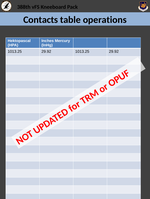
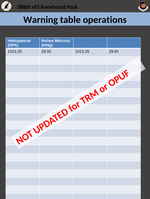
Contacts: Contacts -> Warning (41, 20)
